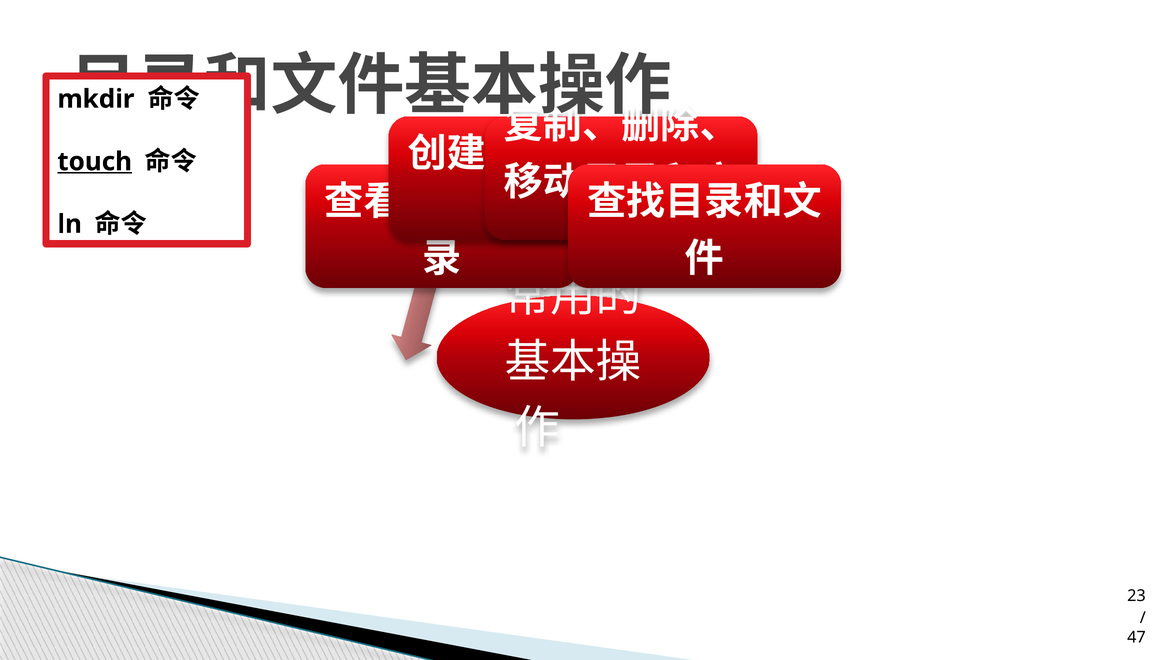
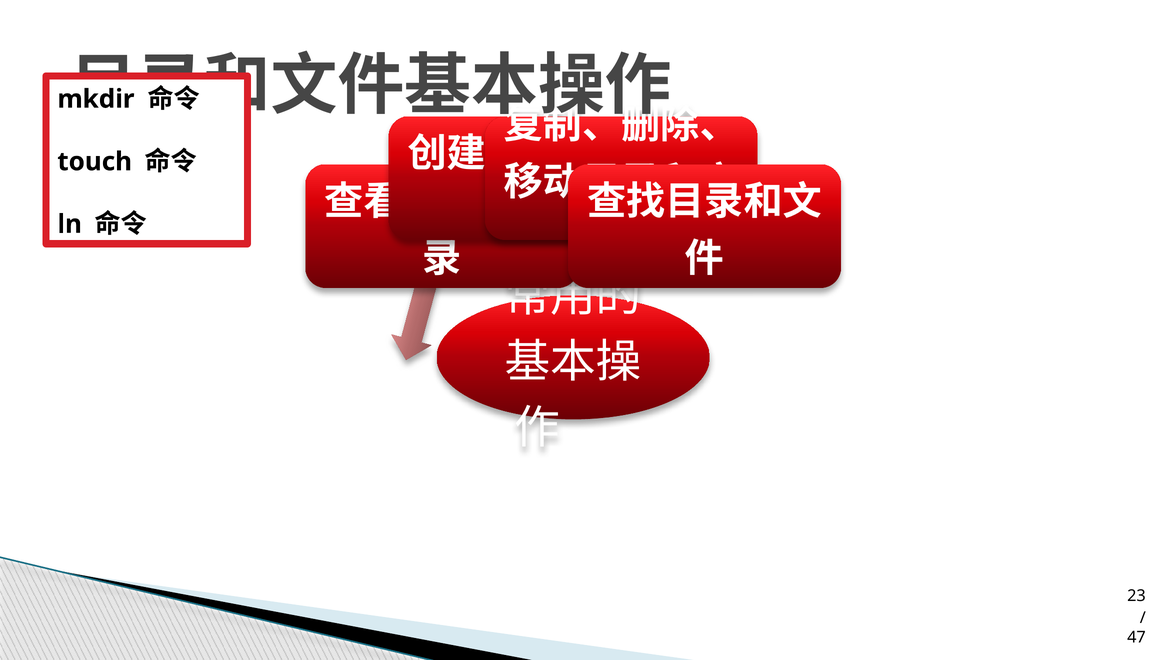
touch underline: present -> none (95, 162)
